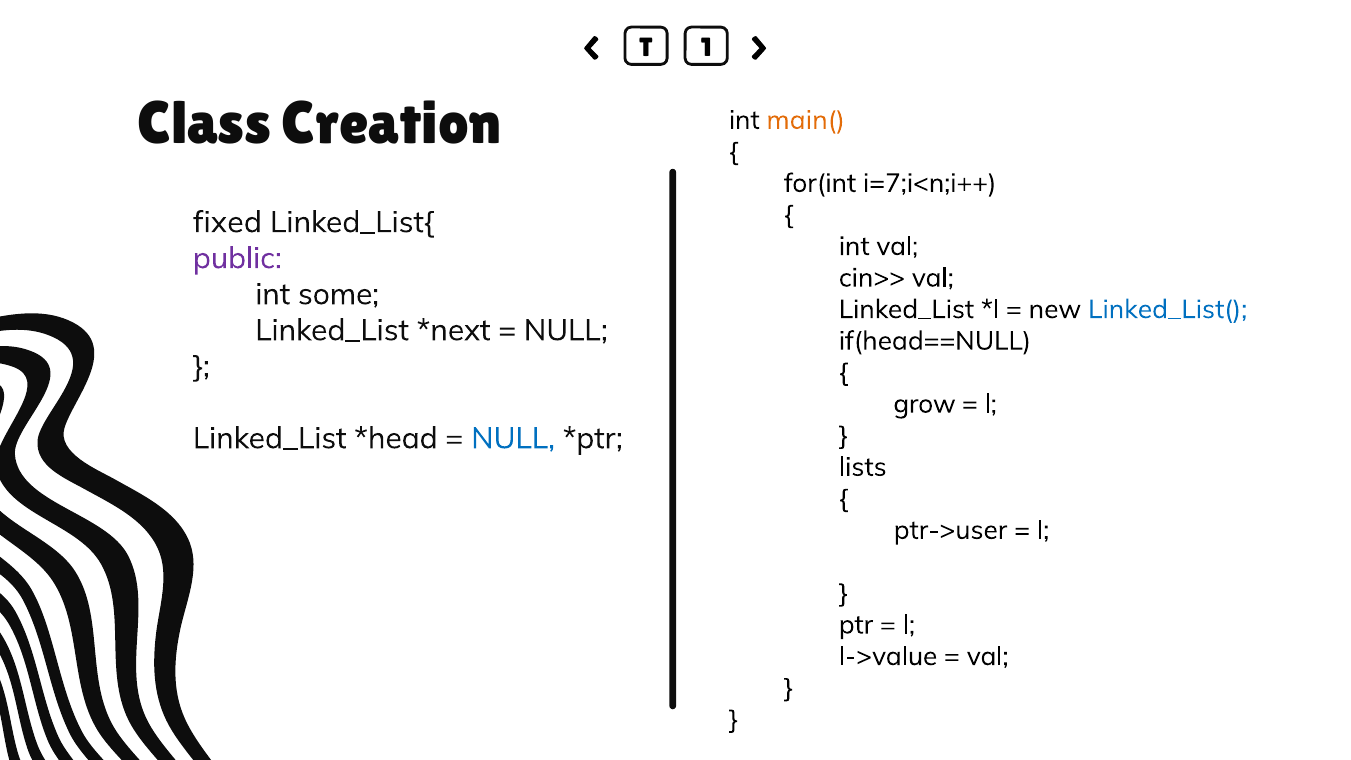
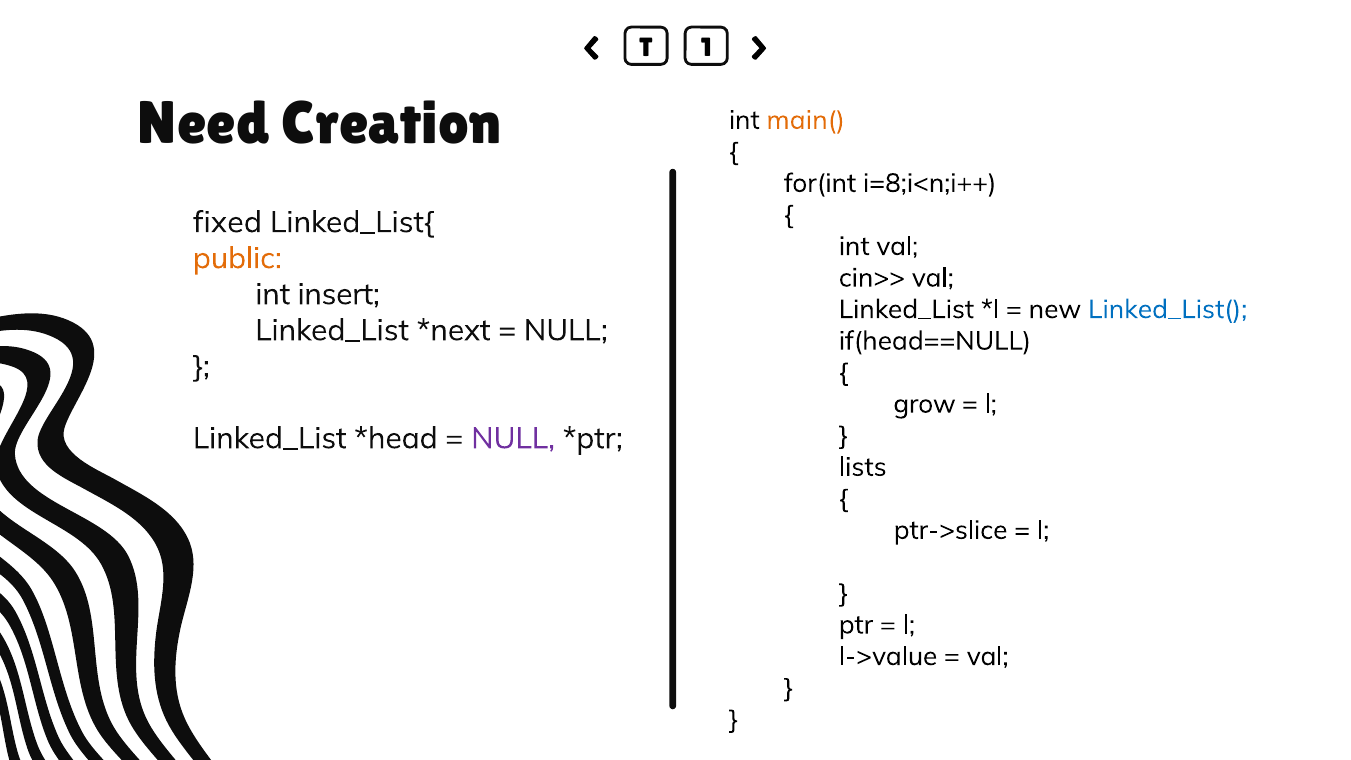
Class: Class -> Need (204, 124)
i=7;i<n;i++: i=7;i<n;i++ -> i=8;i<n;i++ (930, 183)
public colour: purple -> orange (237, 258)
some: some -> insert (339, 294)
NULL colour: blue -> purple (513, 438)
ptr->user: ptr->user -> ptr->slice (951, 530)
